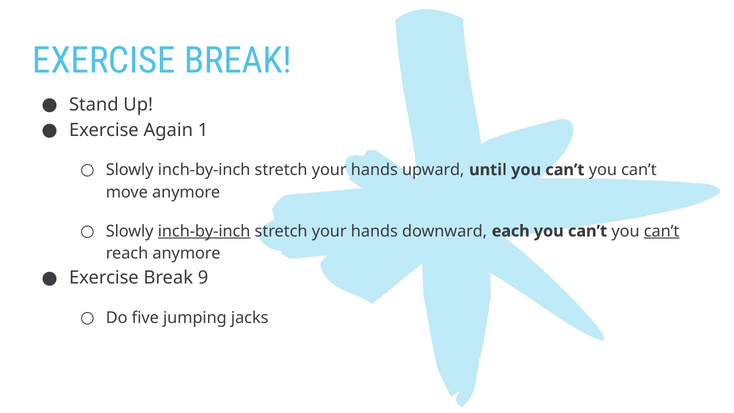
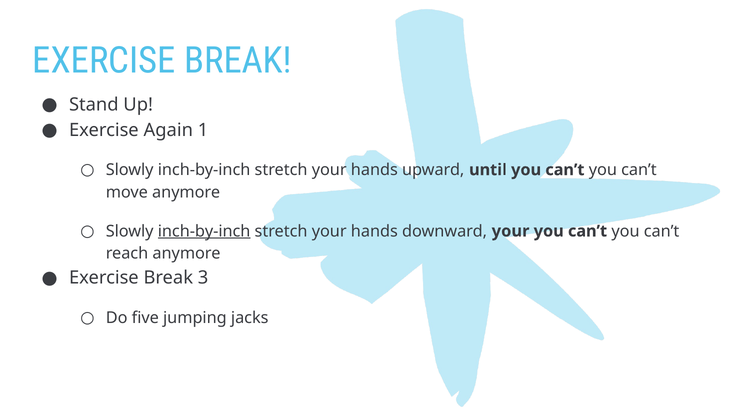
downward each: each -> your (511, 231)
can’t underline: present -> none (662, 231)
9: 9 -> 3 (203, 278)
